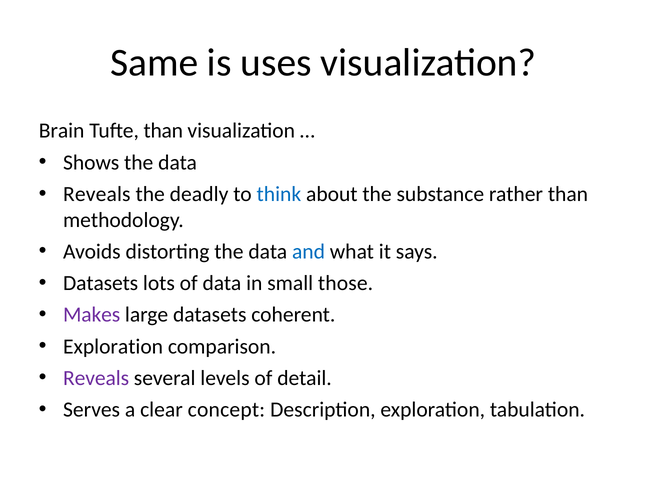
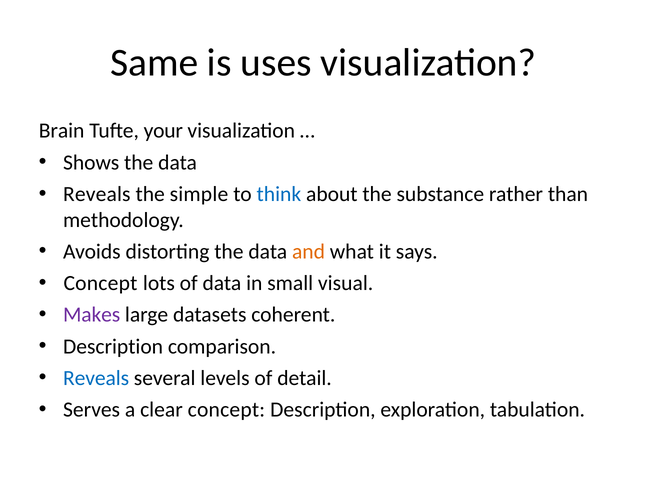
Tufte than: than -> your (163, 131)
deadly: deadly -> simple (199, 194)
and colour: blue -> orange (308, 252)
Datasets: Datasets -> Concept (100, 283)
those: those -> visual (346, 283)
Exploration: Exploration -> Description (113, 347)
Reveals colour: purple -> blue (96, 378)
